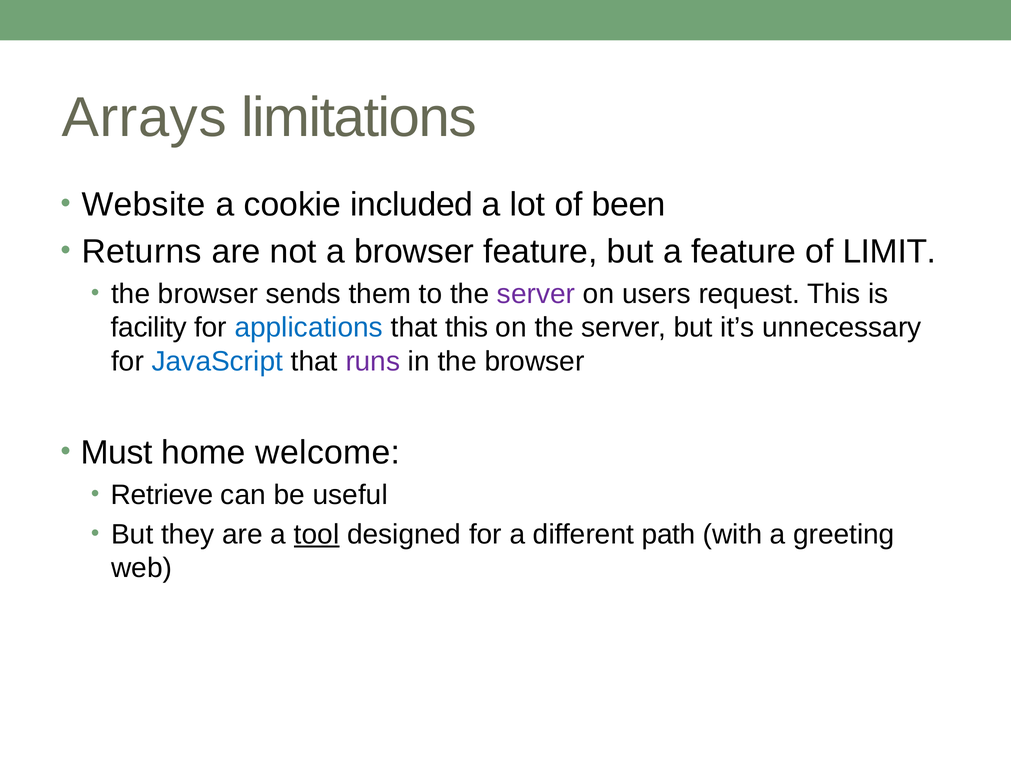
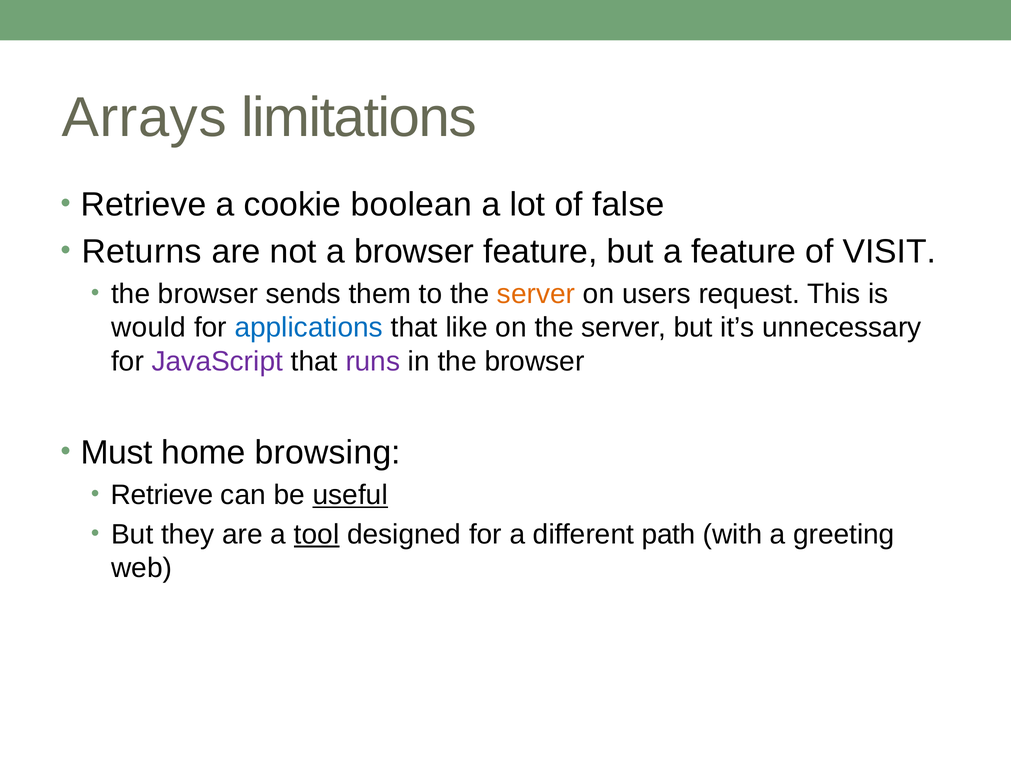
Website: Website -> Retrieve (144, 205)
included: included -> boolean (411, 205)
been: been -> false (628, 205)
LIMIT: LIMIT -> VISIT (889, 252)
server colour: purple -> orange (536, 294)
facility: facility -> would (149, 328)
that this: this -> like (467, 328)
JavaScript colour: blue -> purple (217, 362)
welcome: welcome -> browsing (328, 453)
useful underline: none -> present (350, 495)
